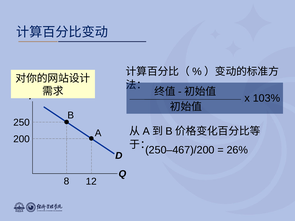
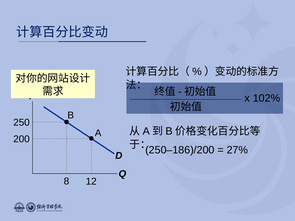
103%: 103% -> 102% (266, 98)
250–467)/200: 250–467)/200 -> 250–186)/200 (180, 150)
26%: 26% -> 27% (237, 150)
